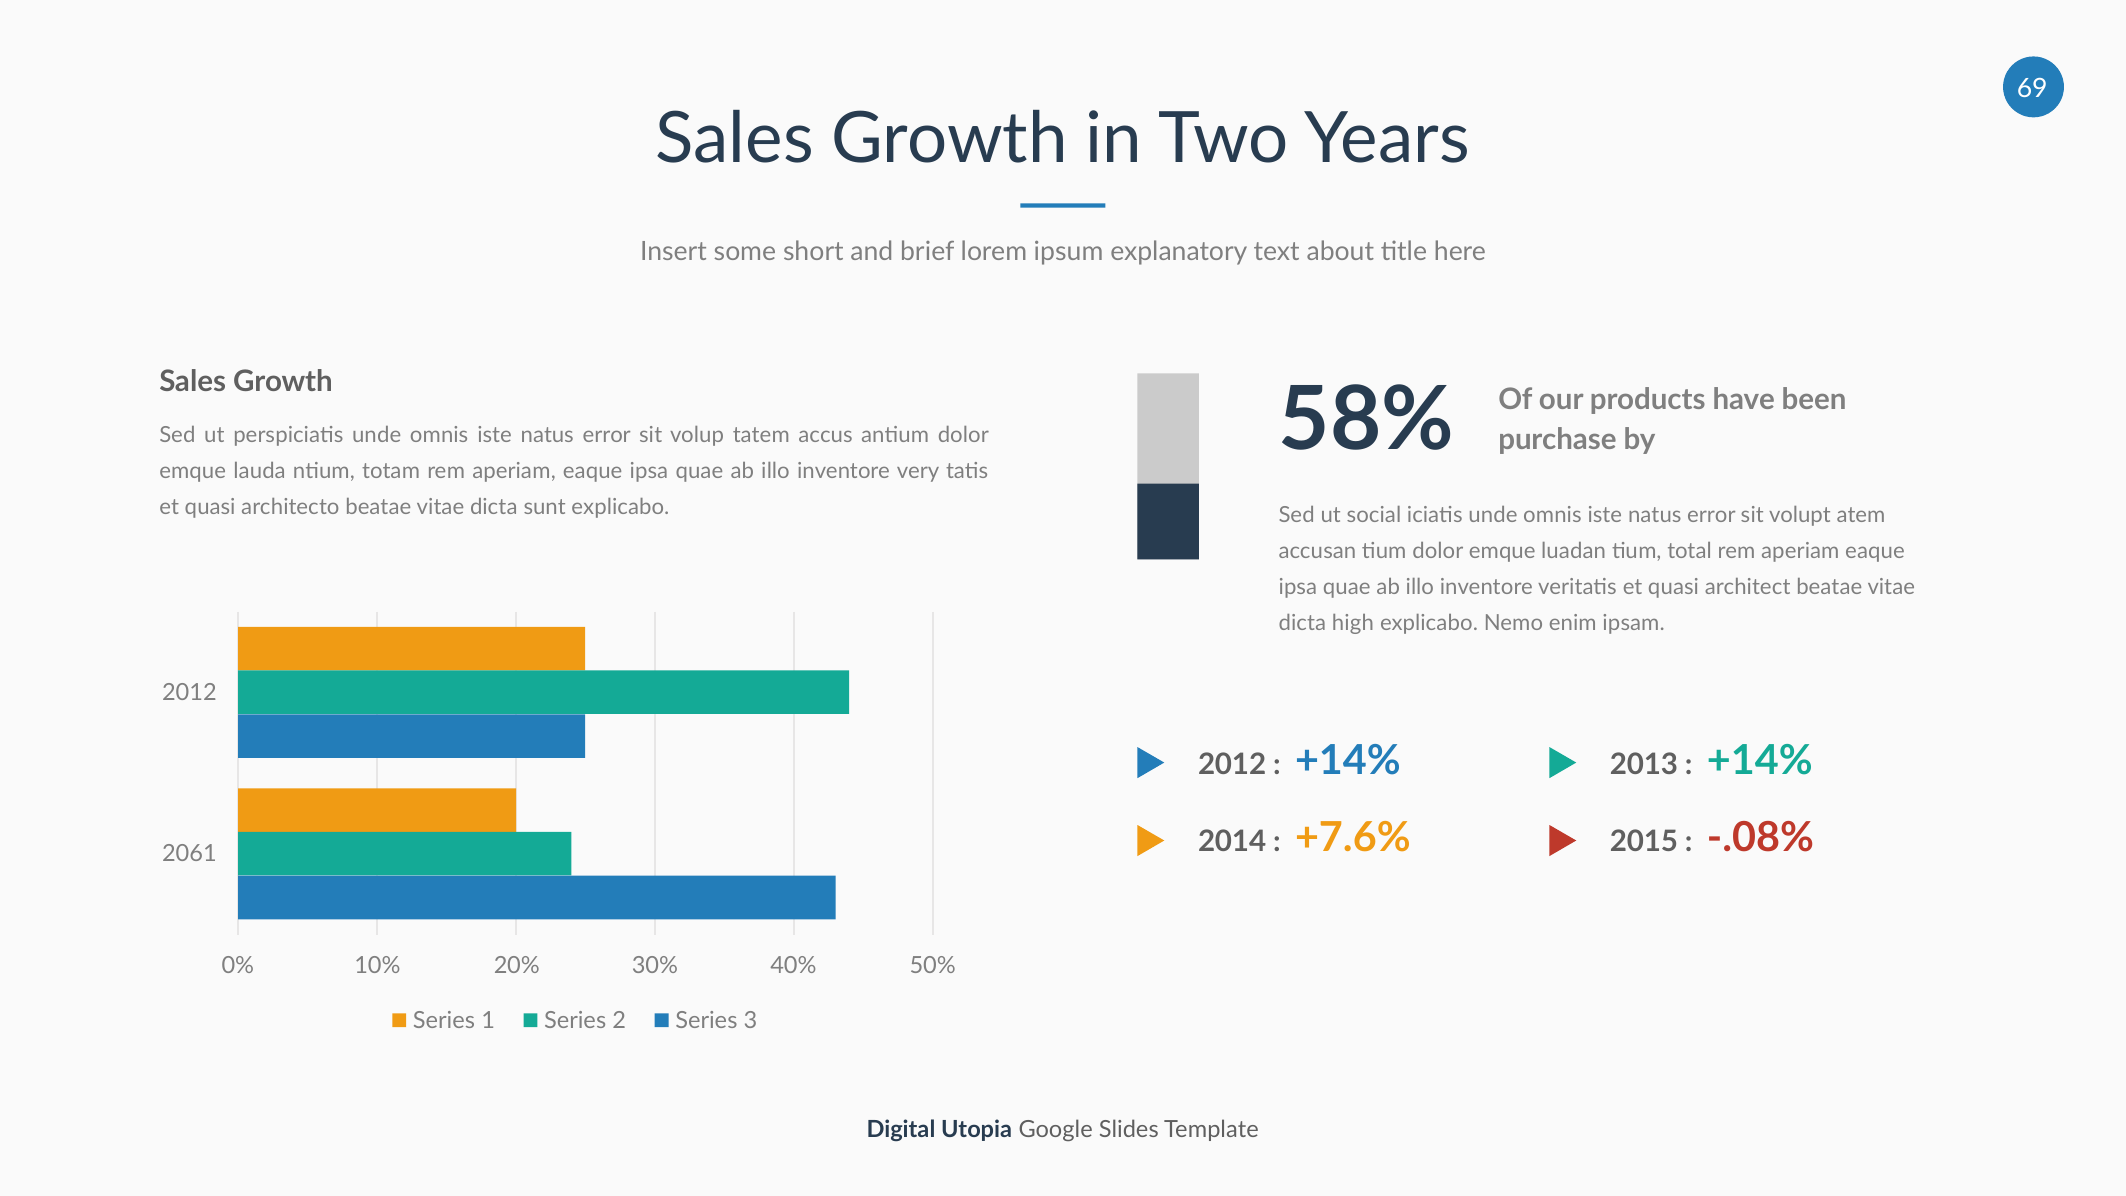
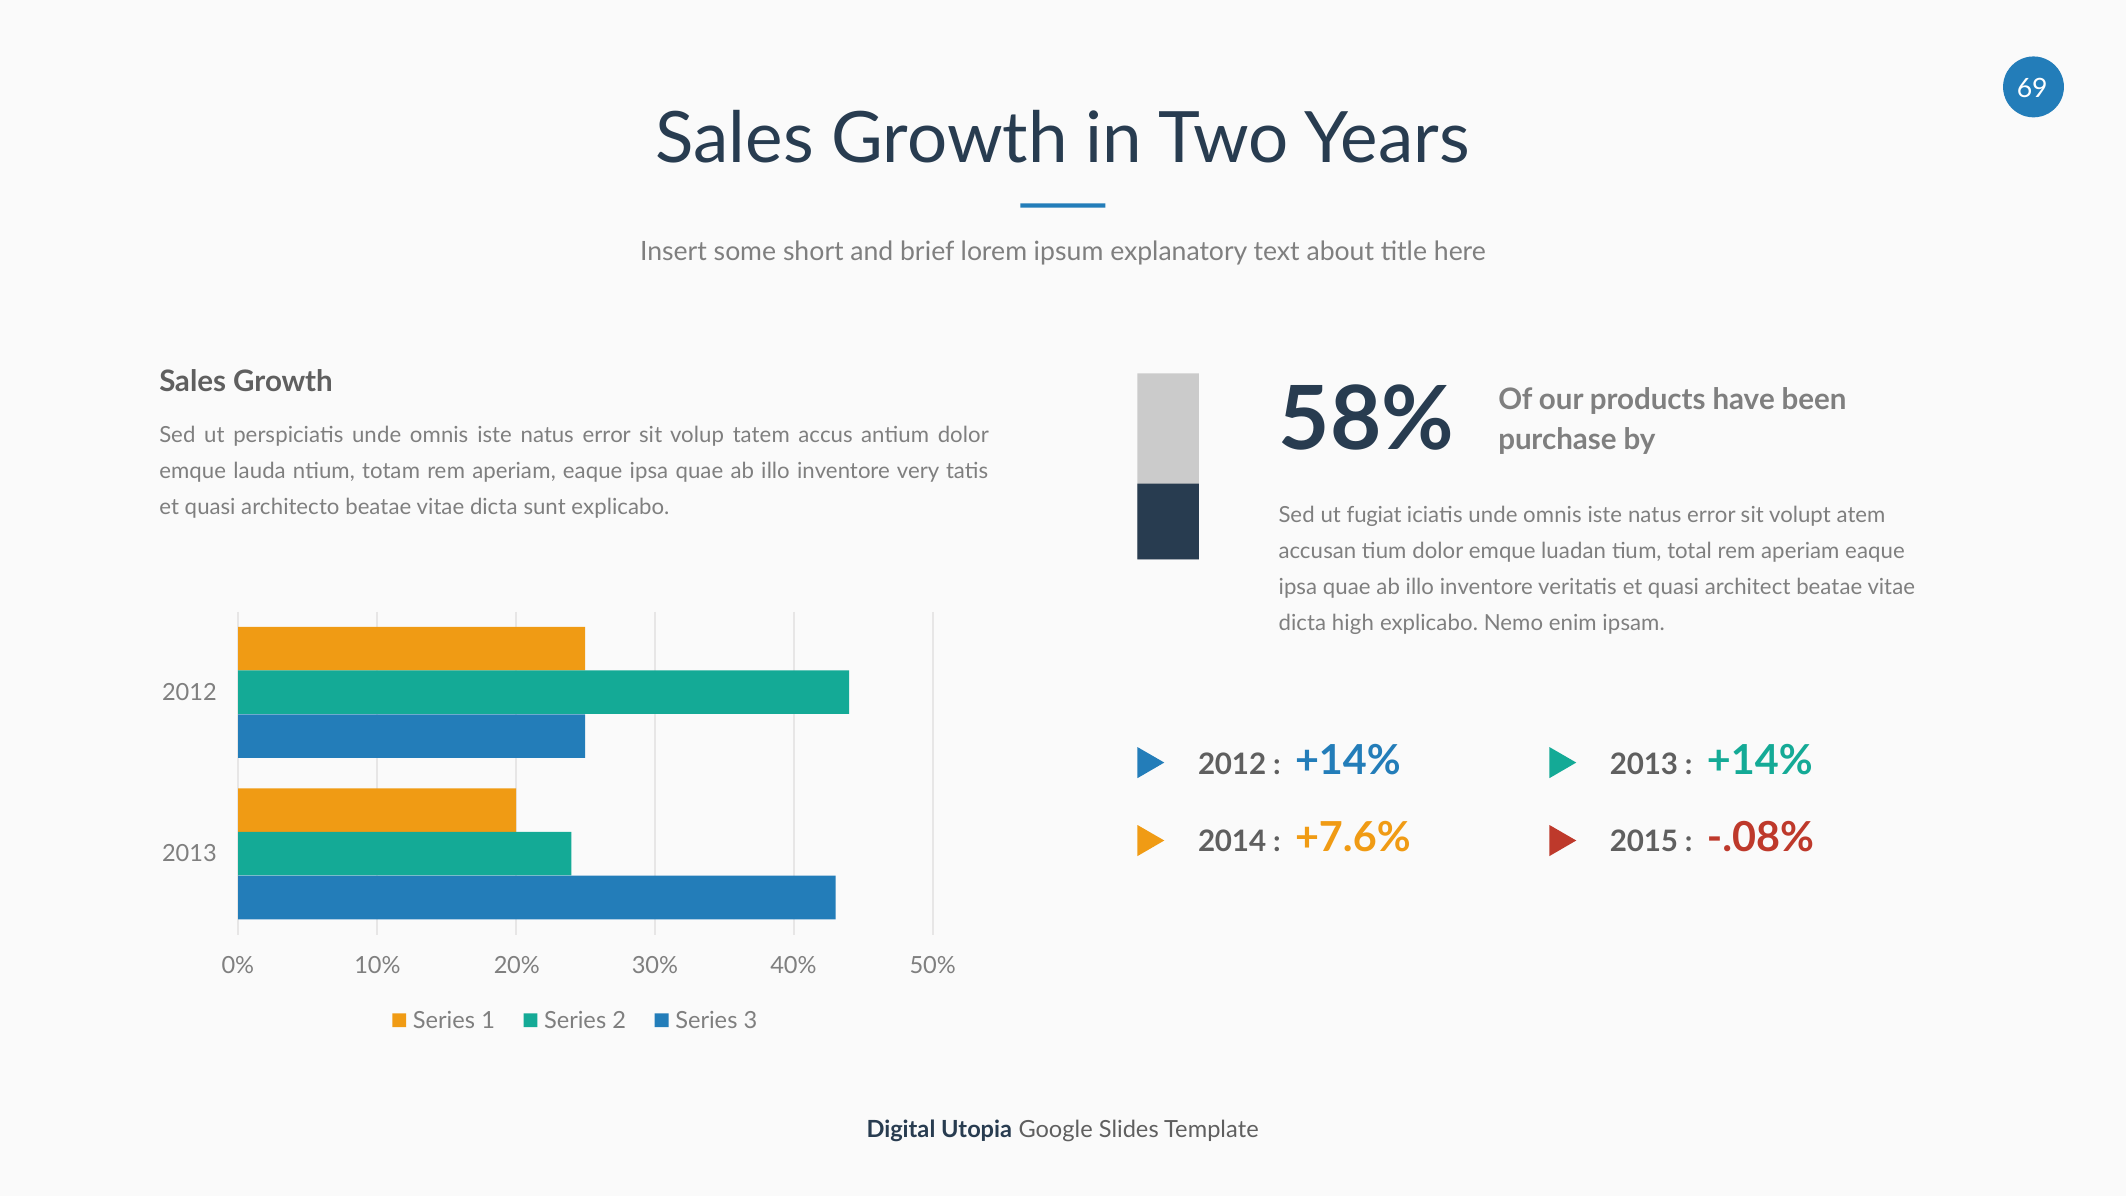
social: social -> fugiat (1374, 515)
2061: 2061 -> 2013 (189, 853)
